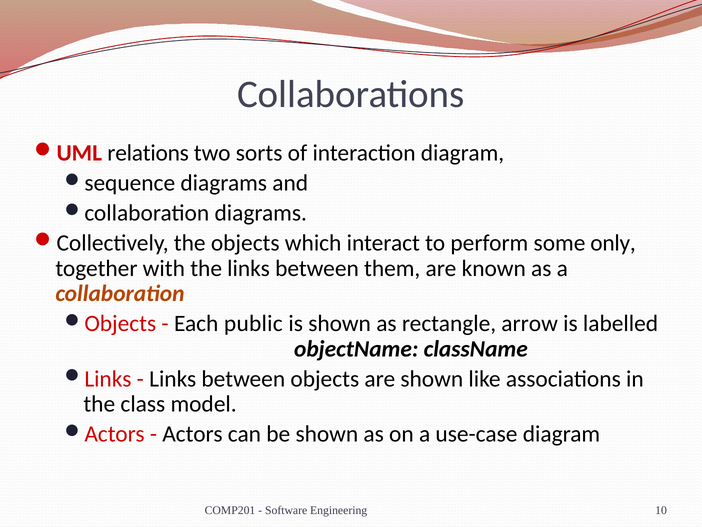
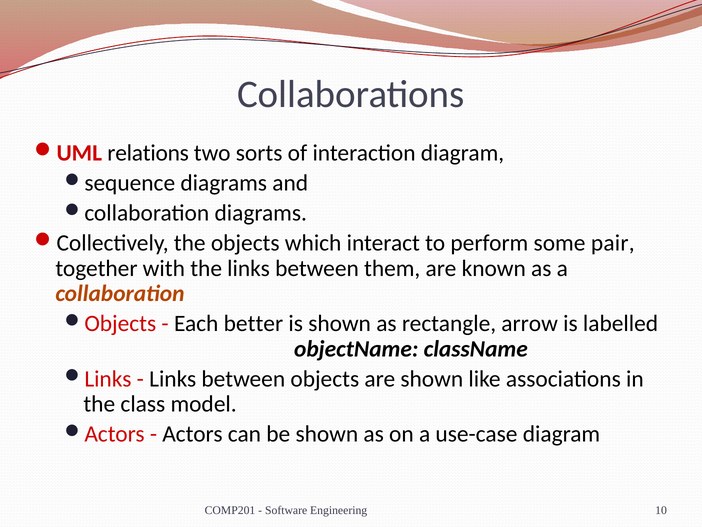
only: only -> pair (613, 243)
public: public -> better (253, 323)
